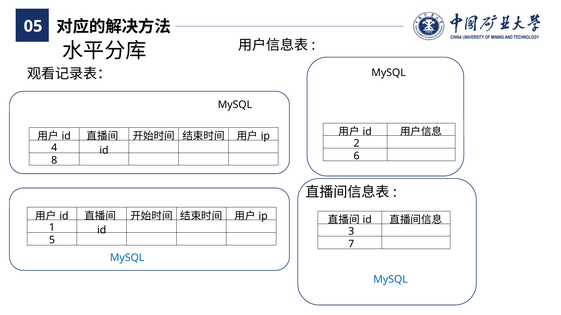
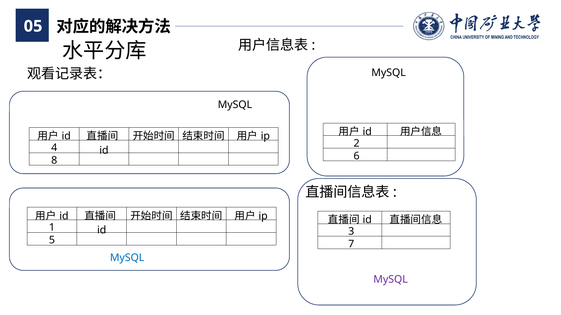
MySQL colour: blue -> purple (391, 280)
